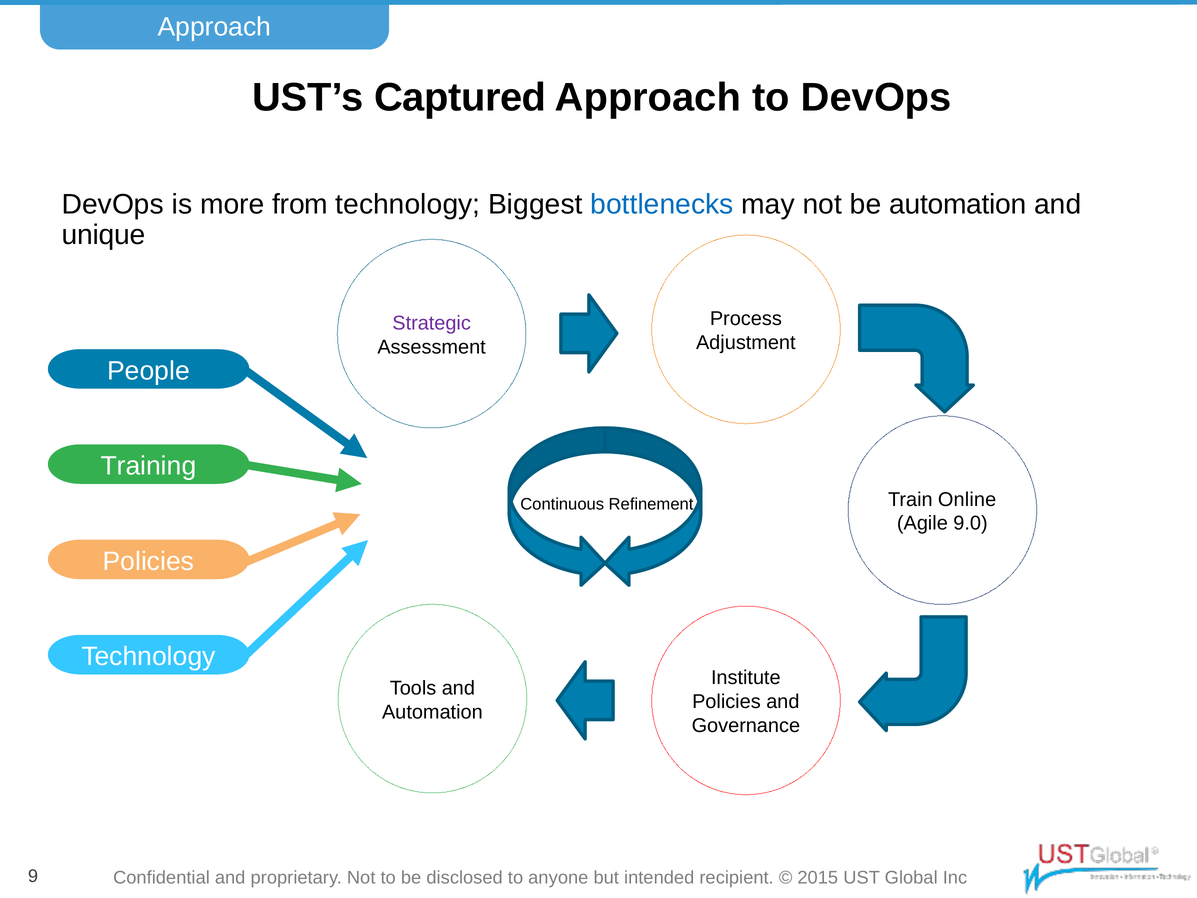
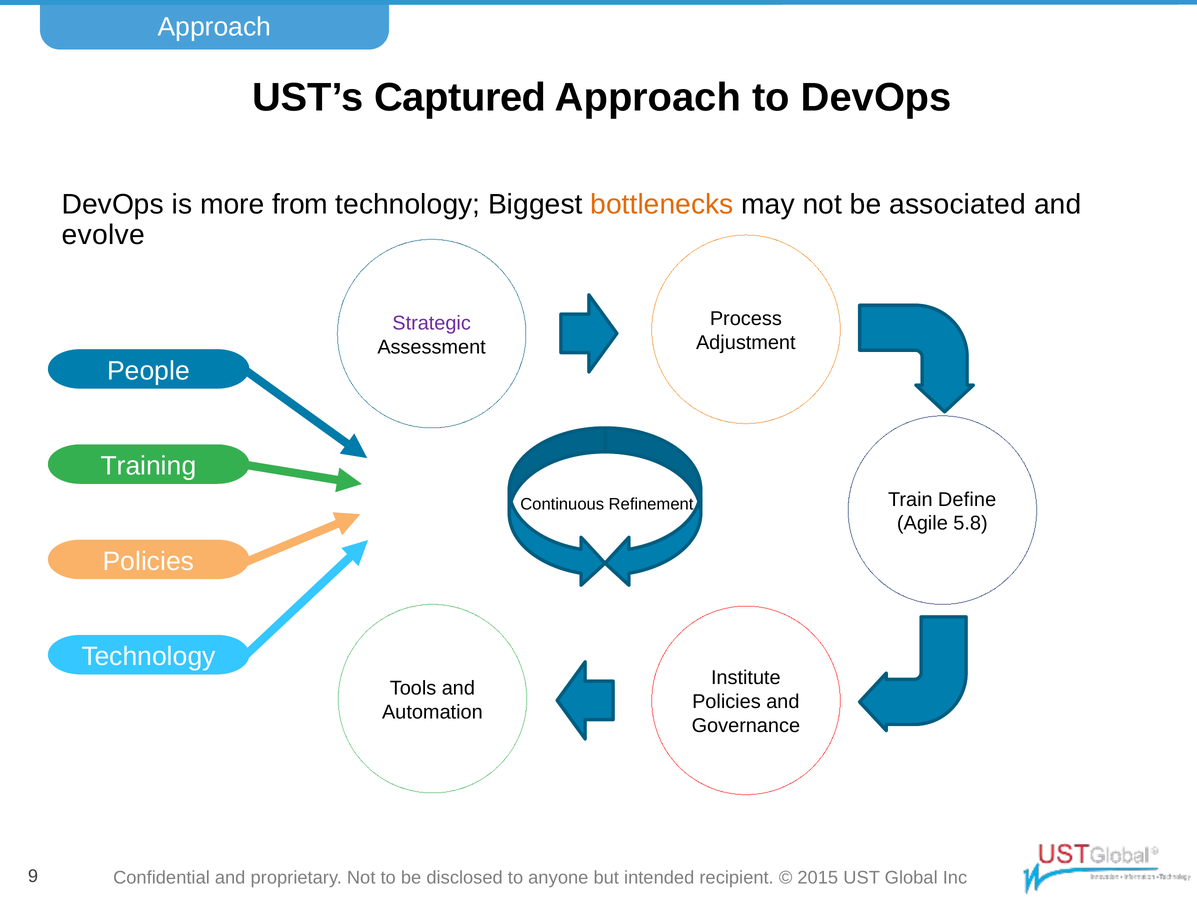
bottlenecks colour: blue -> orange (662, 204)
be automation: automation -> associated (958, 204)
unique: unique -> evolve (103, 235)
Online: Online -> Define (967, 499)
9.0: 9.0 -> 5.8 (971, 523)
